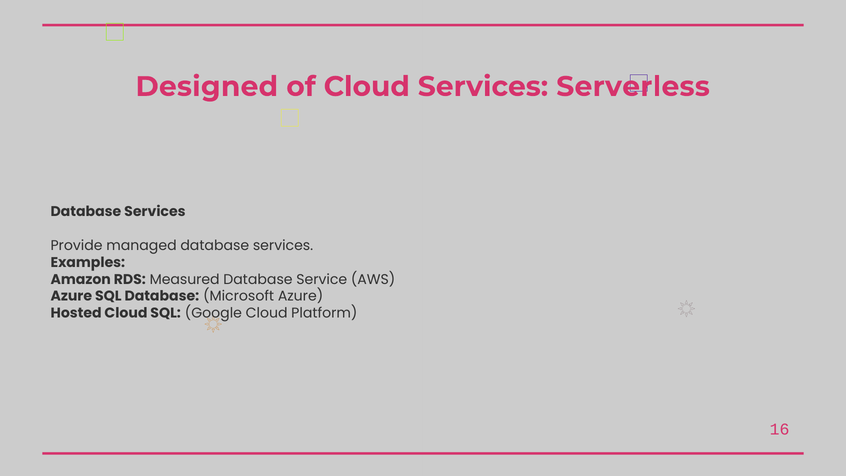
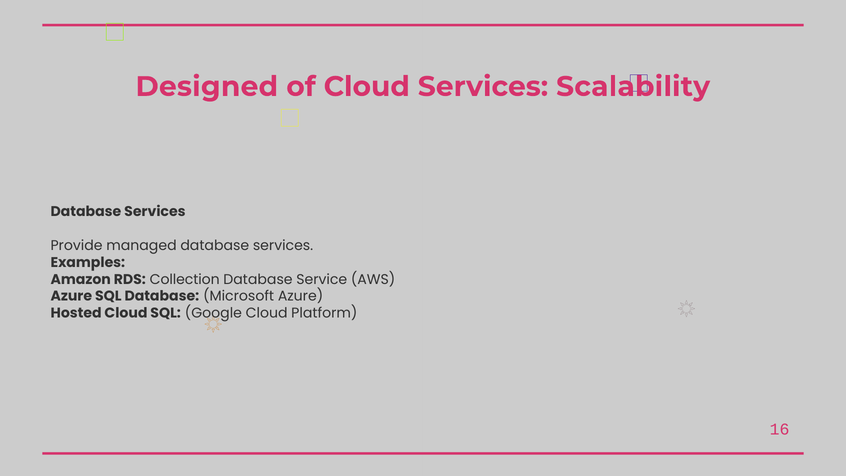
Serverless: Serverless -> Scalability (633, 87)
Measured: Measured -> Collection (185, 279)
